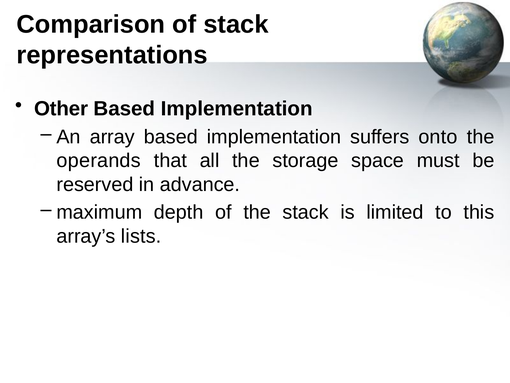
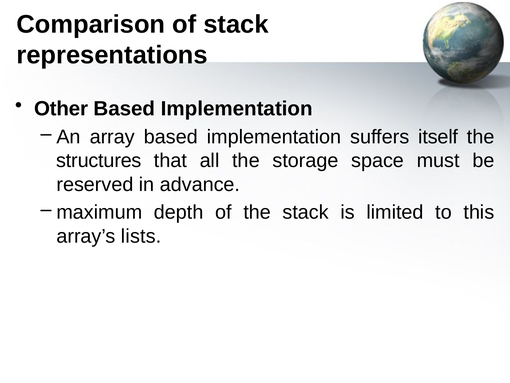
onto: onto -> itself (438, 137)
operands: operands -> structures (99, 160)
